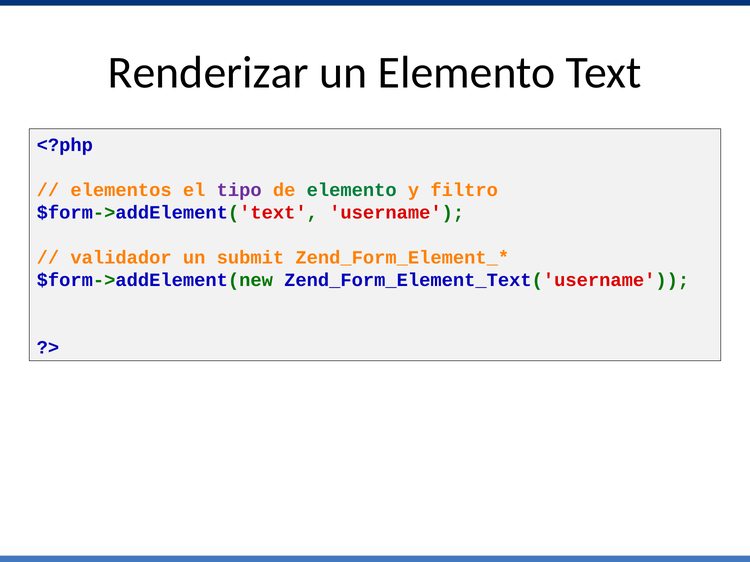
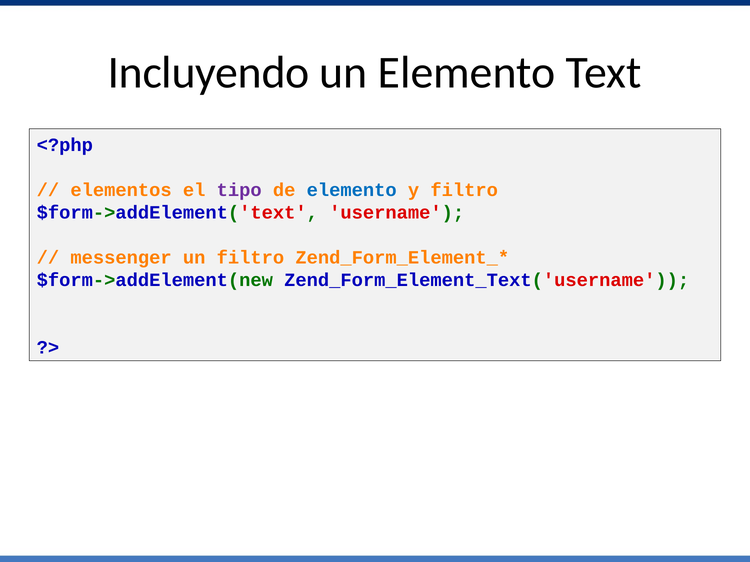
Renderizar: Renderizar -> Incluyendo (209, 73)
elemento colour: green -> blue (352, 190)
validador: validador -> messenger (121, 258)
un submit: submit -> filtro (250, 258)
